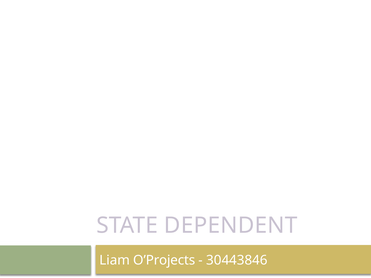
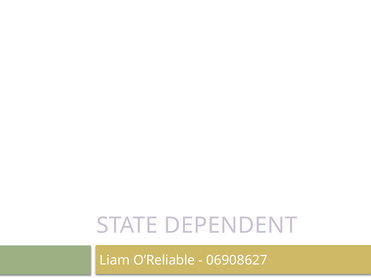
O’Projects: O’Projects -> O’Reliable (164, 260)
30443846: 30443846 -> 06908627 (237, 260)
